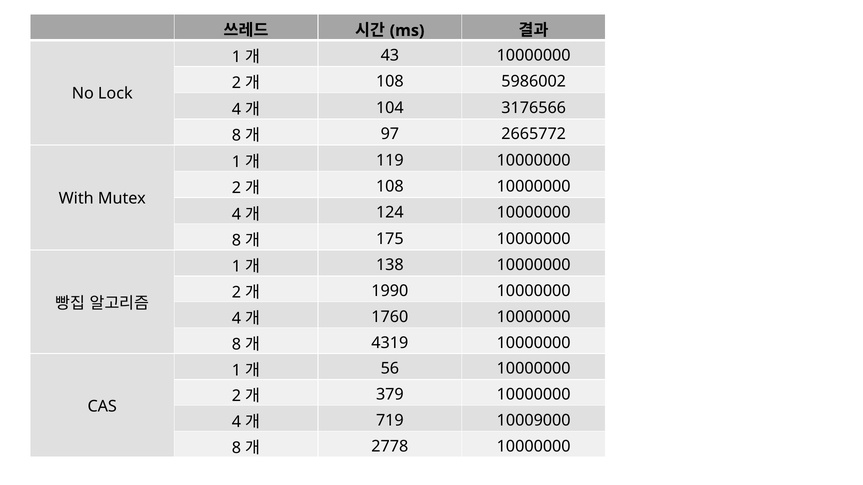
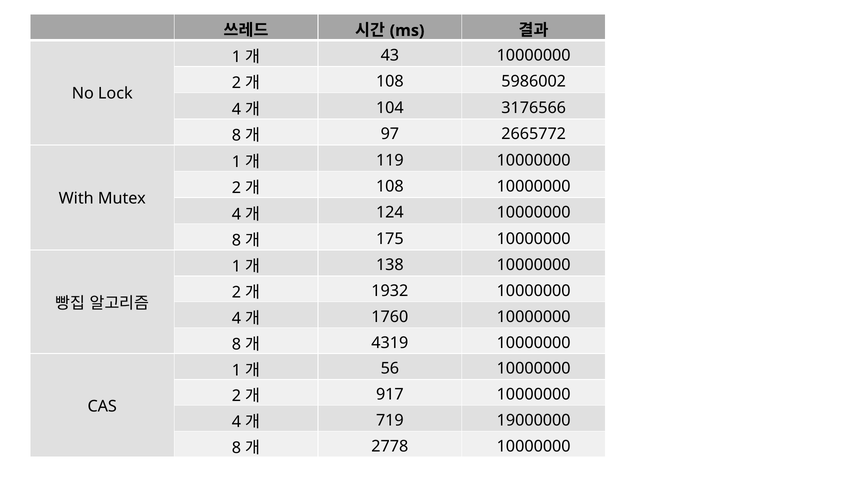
1990: 1990 -> 1932 (390, 291)
379: 379 -> 917 (390, 395)
10009000: 10009000 -> 19000000 (534, 421)
